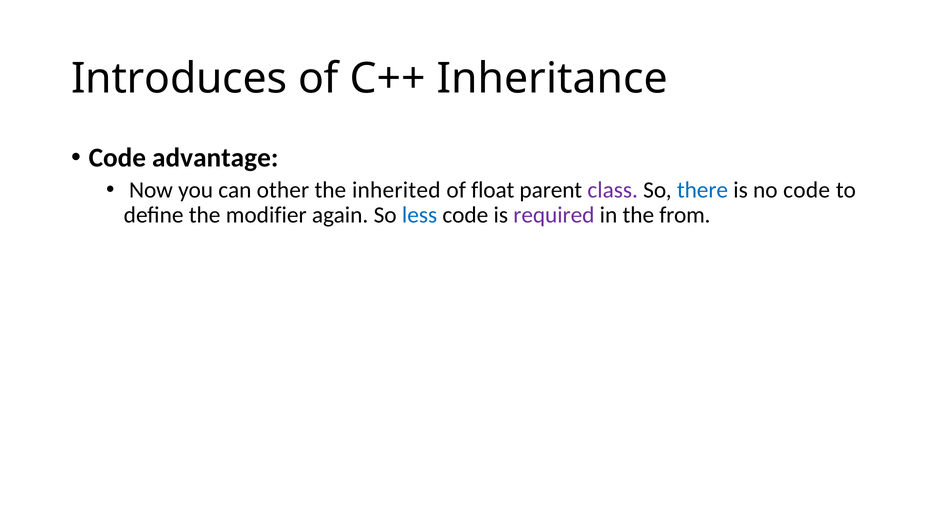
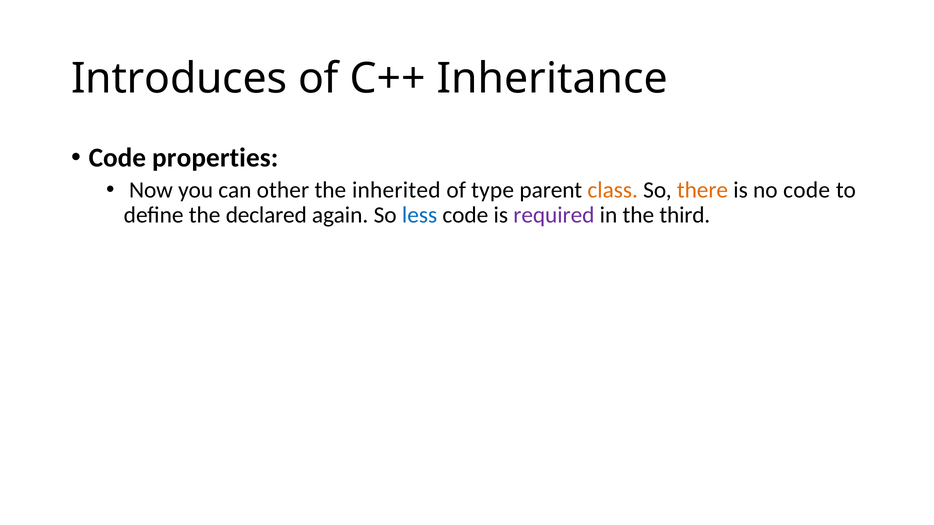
advantage: advantage -> properties (215, 158)
float: float -> type (493, 190)
class colour: purple -> orange (613, 190)
there colour: blue -> orange (703, 190)
modifier: modifier -> declared (266, 215)
from: from -> third (685, 215)
